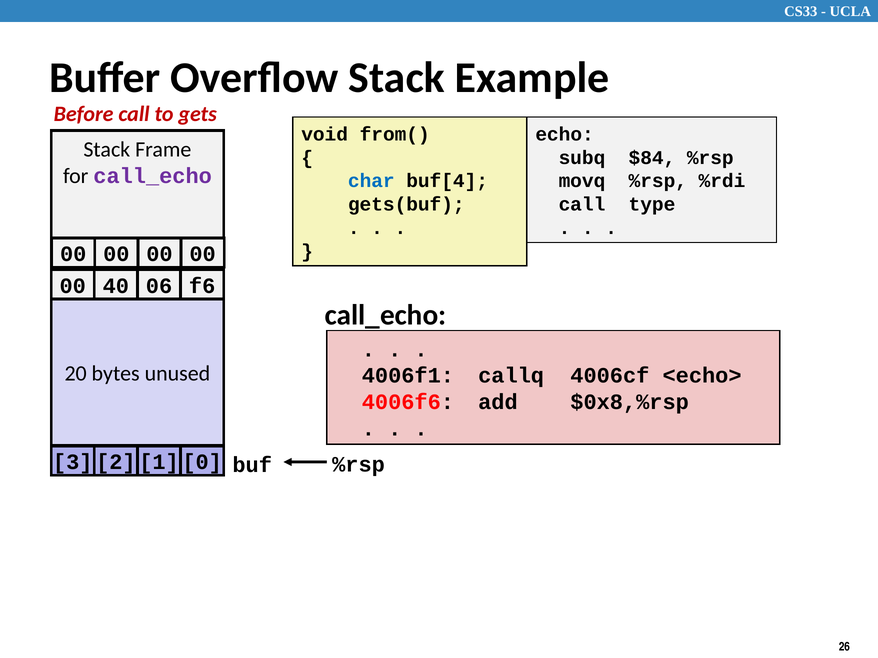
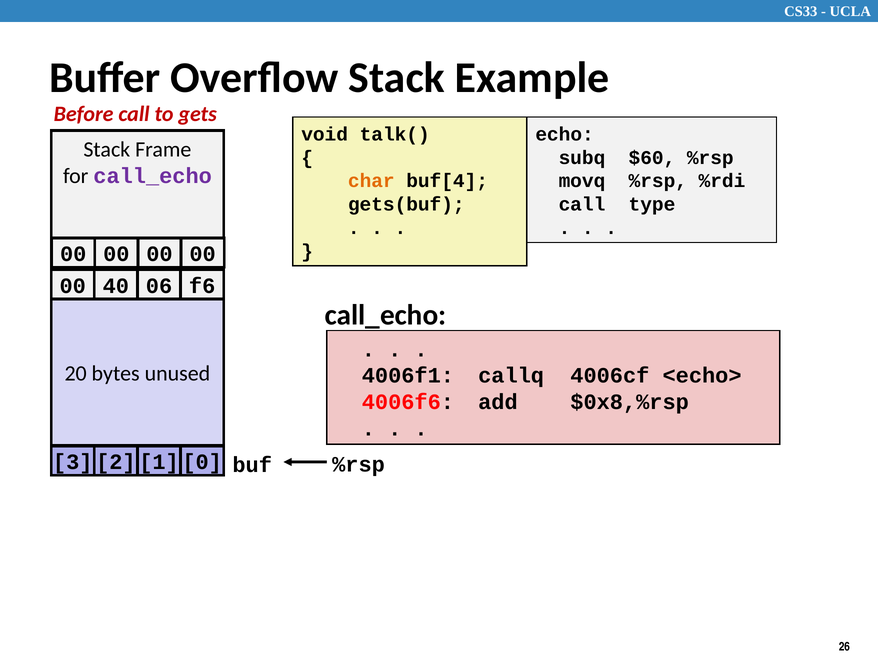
from(: from( -> talk( (395, 134)
$84: $84 -> $60 (652, 158)
char colour: blue -> orange (371, 181)
